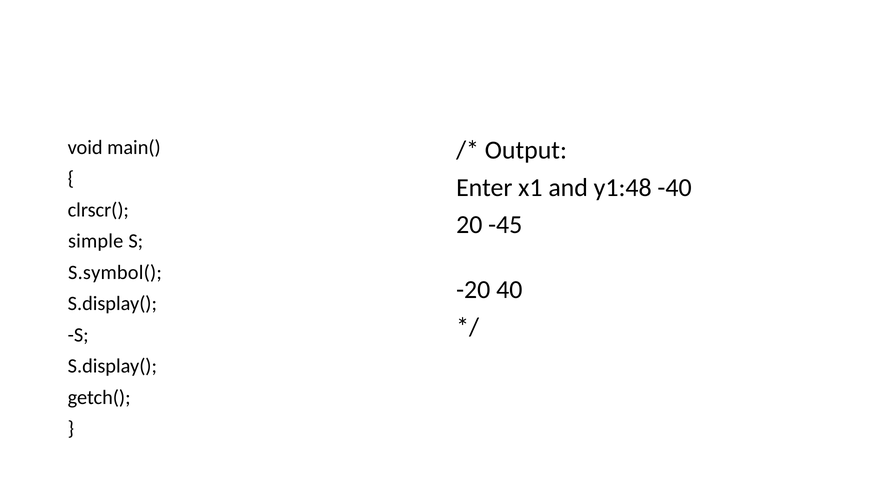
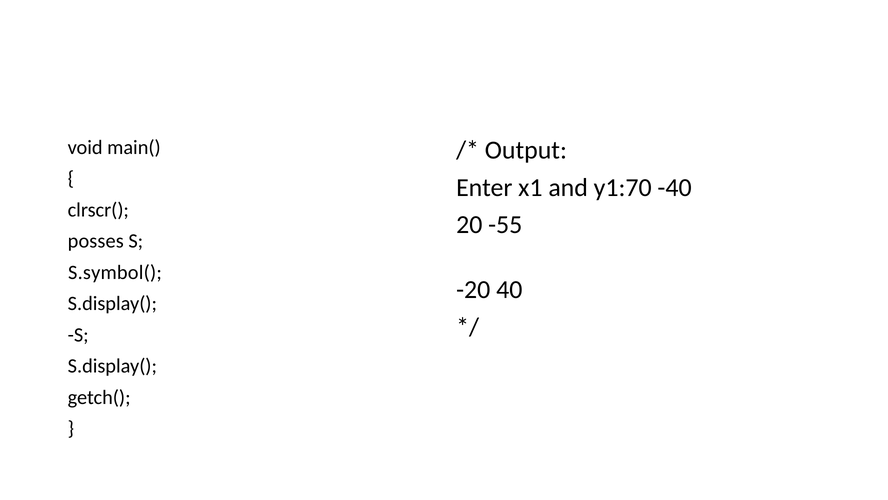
y1:48: y1:48 -> y1:70 (623, 187)
-45: -45 -> -55 (505, 224)
simple: simple -> posses (96, 241)
